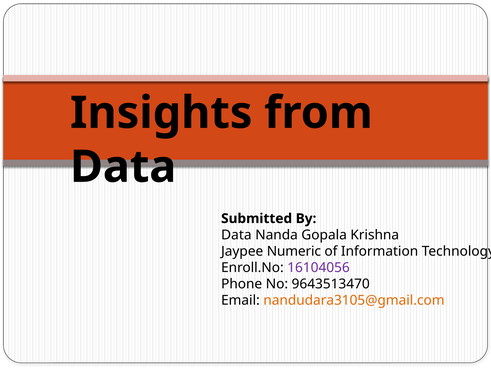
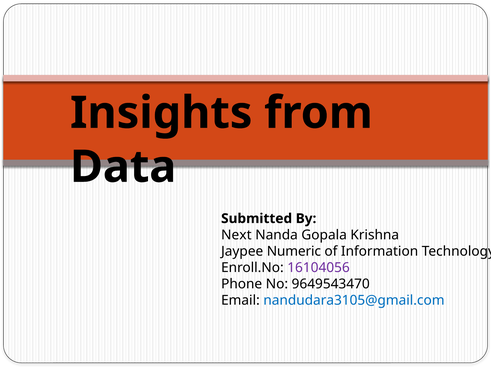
Data: Data -> Next (236, 235)
9643513470: 9643513470 -> 9649543470 (331, 284)
nandudara3105@gmail.com colour: orange -> blue (354, 301)
